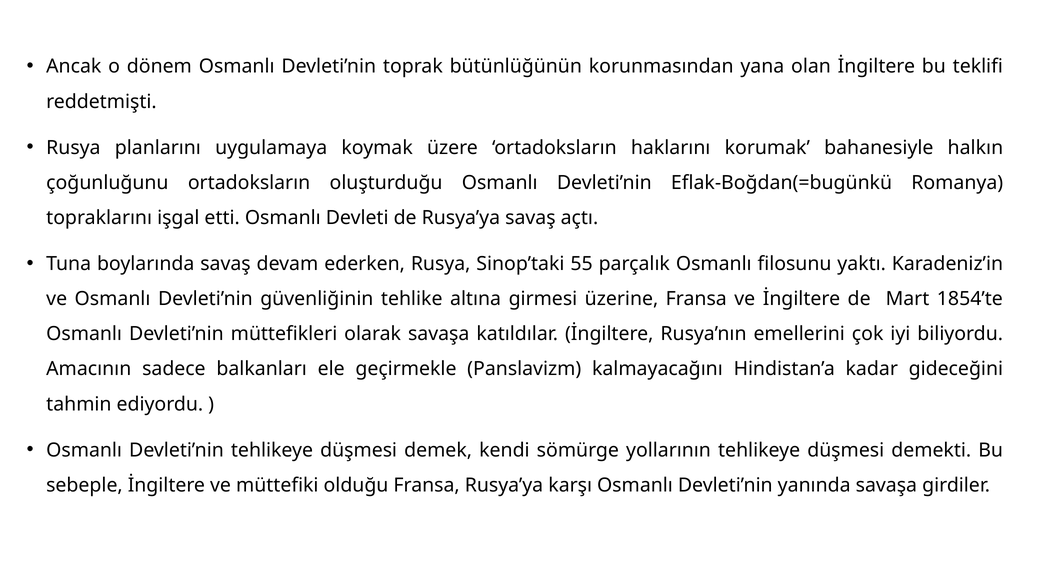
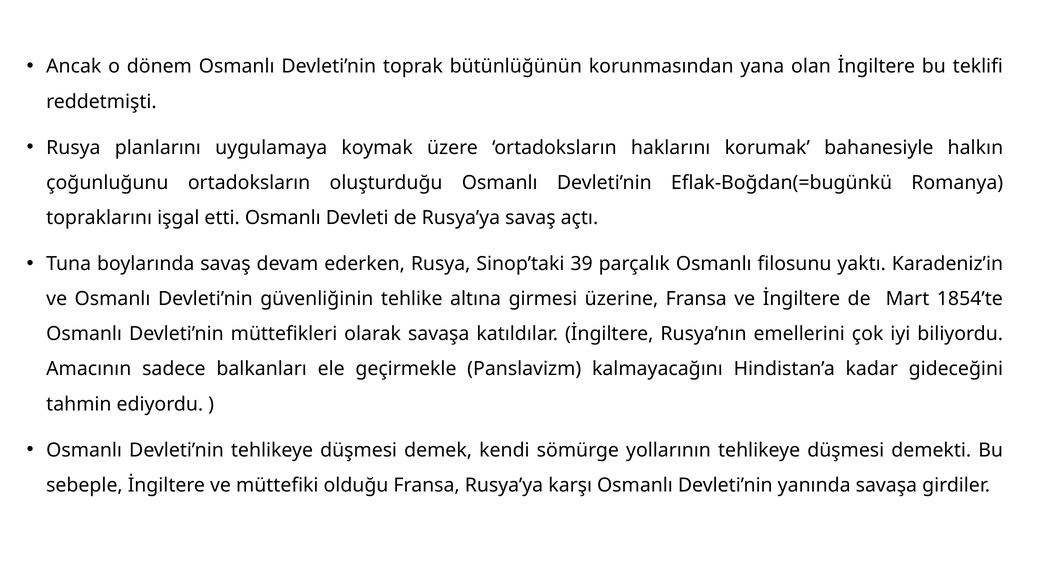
55: 55 -> 39 (582, 264)
